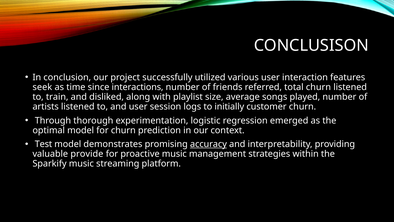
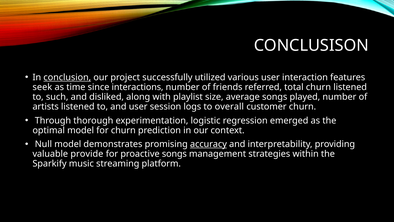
conclusion underline: none -> present (67, 77)
train: train -> such (57, 97)
initially: initially -> overall (229, 106)
Test: Test -> Null (43, 144)
proactive music: music -> songs (174, 154)
